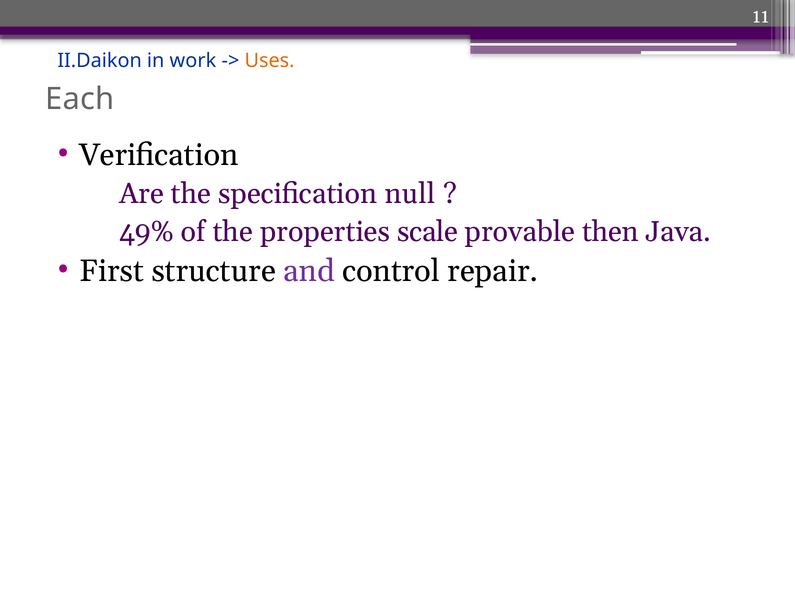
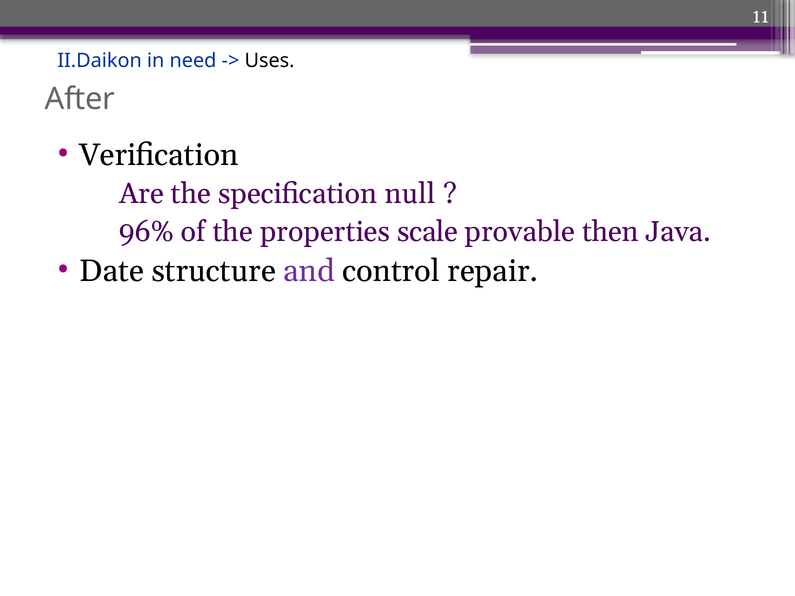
work: work -> need (193, 61)
Uses colour: orange -> black (270, 61)
Each: Each -> After (80, 99)
49%: 49% -> 96% (147, 232)
First: First -> Date (112, 271)
